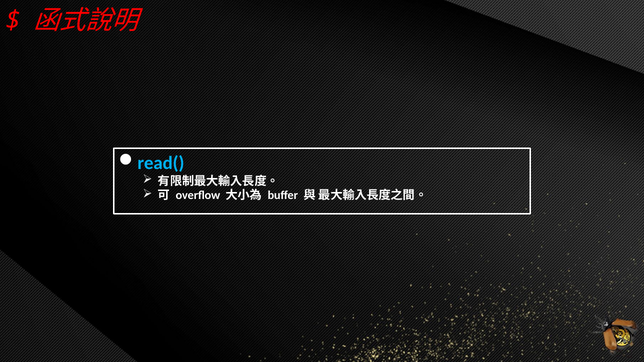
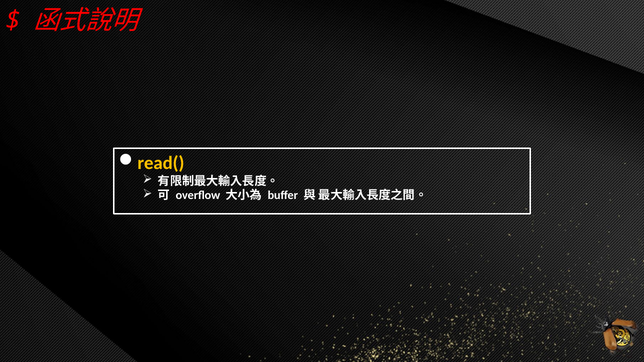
read( colour: light blue -> yellow (161, 163)
